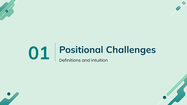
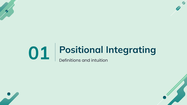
Challenges: Challenges -> Integrating (131, 50)
